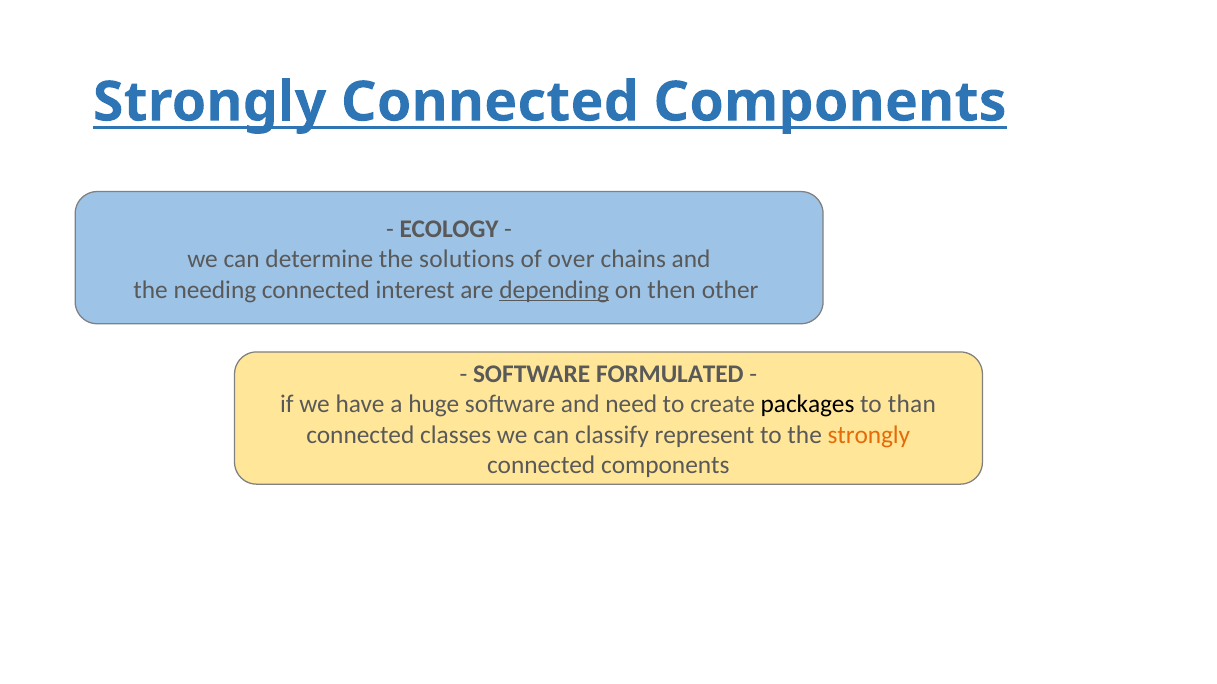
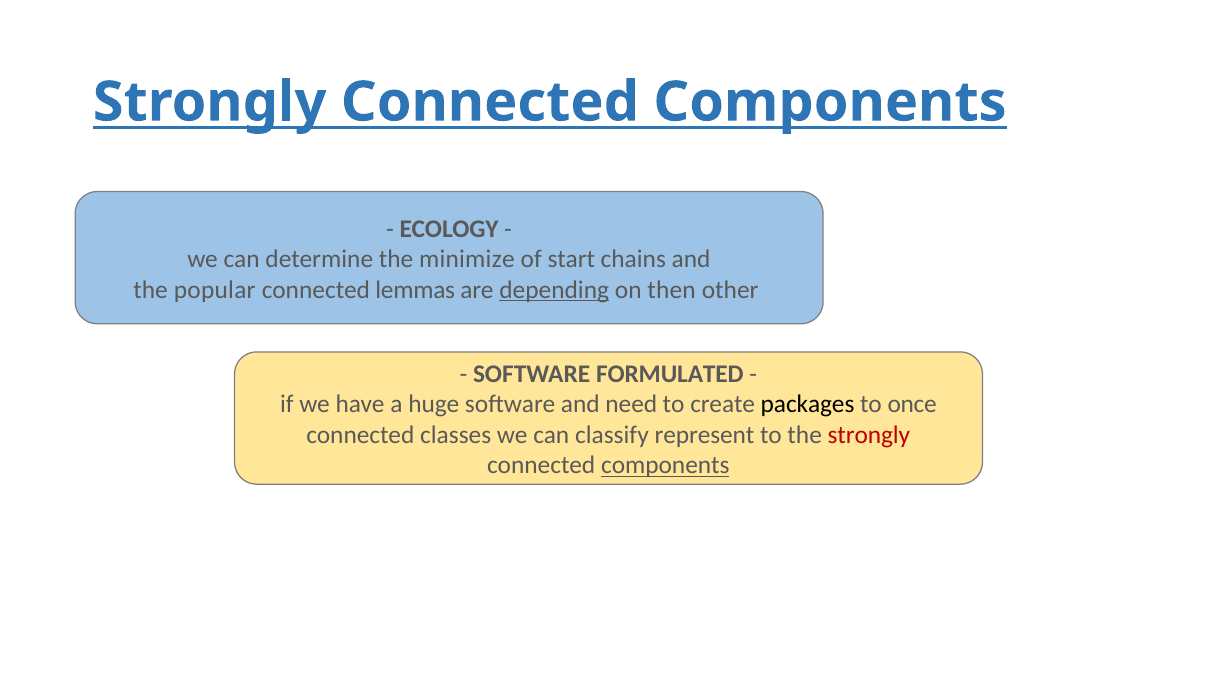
solutions: solutions -> minimize (467, 260)
over: over -> start (571, 260)
needing: needing -> popular (215, 290)
interest: interest -> lemmas (415, 290)
than: than -> once (912, 405)
strongly colour: orange -> red (869, 435)
components underline: none -> present (665, 466)
